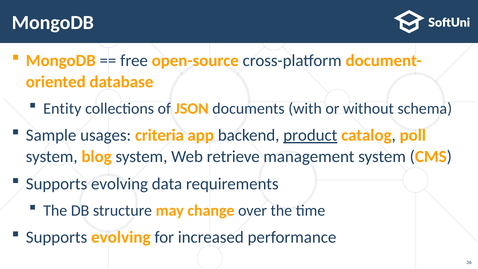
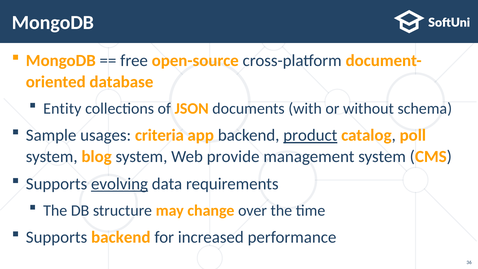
retrieve: retrieve -> provide (233, 157)
evolving underline: none -> present (120, 184)
evolving: evolving -> backend (121, 237)
